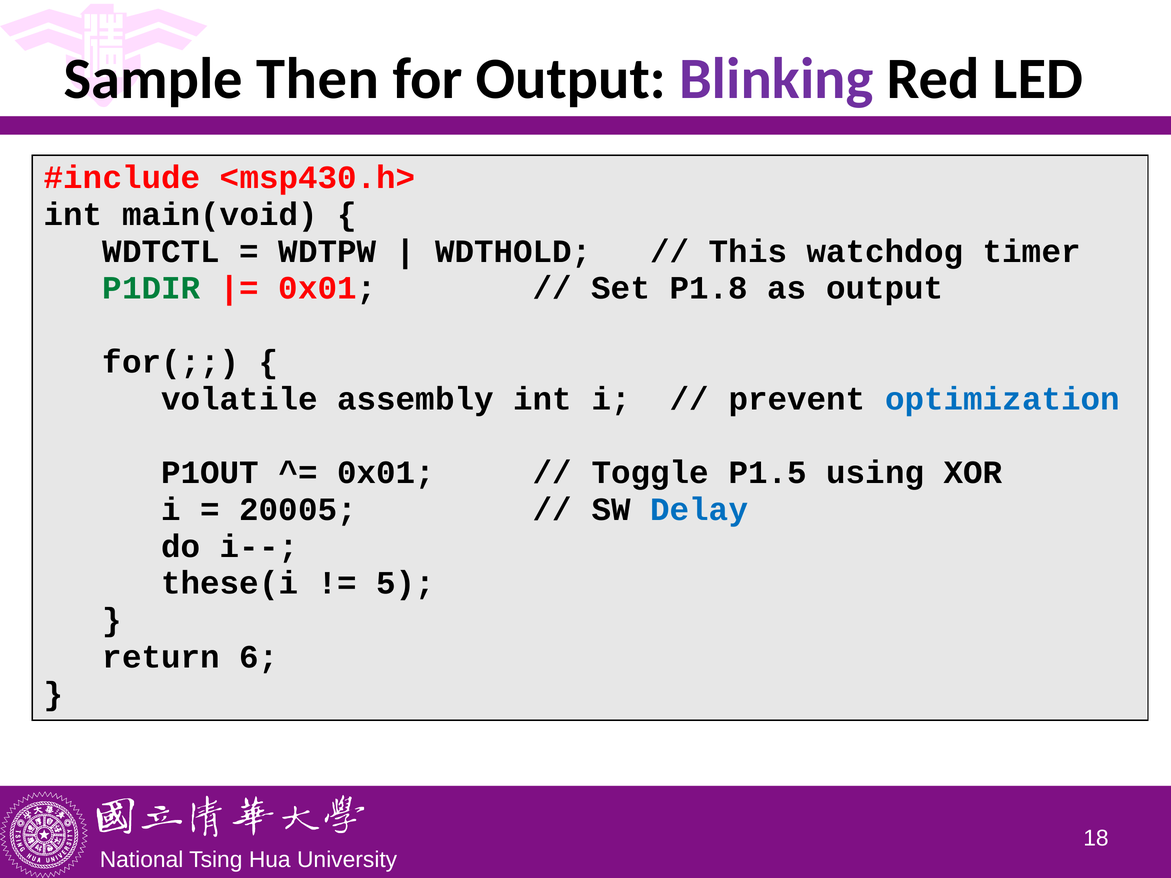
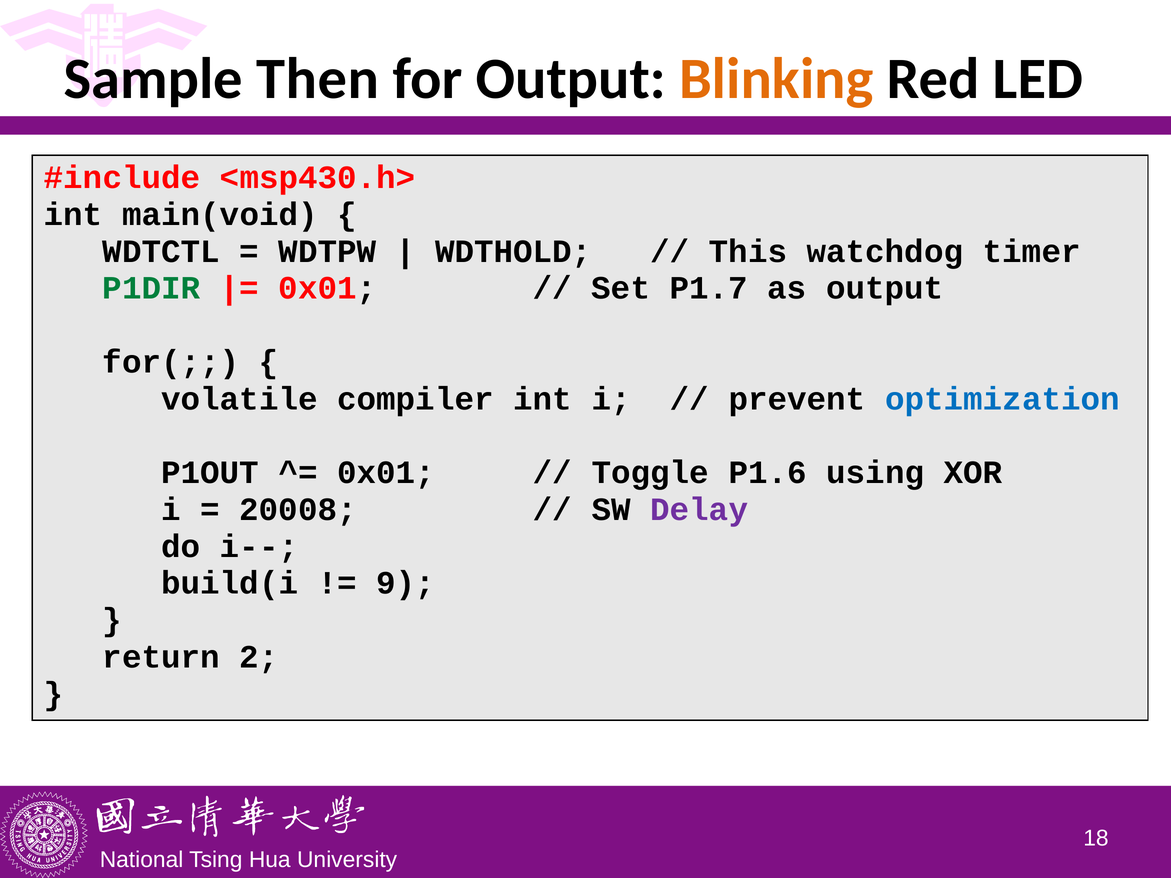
Blinking colour: purple -> orange (776, 79)
P1.8: P1.8 -> P1.7 (709, 288)
assembly: assembly -> compiler (415, 399)
P1.5: P1.5 -> P1.6 (768, 473)
20005: 20005 -> 20008 (298, 510)
Delay colour: blue -> purple (699, 510)
these(i: these(i -> build(i (230, 583)
5: 5 -> 9 (406, 583)
6: 6 -> 2 (259, 657)
